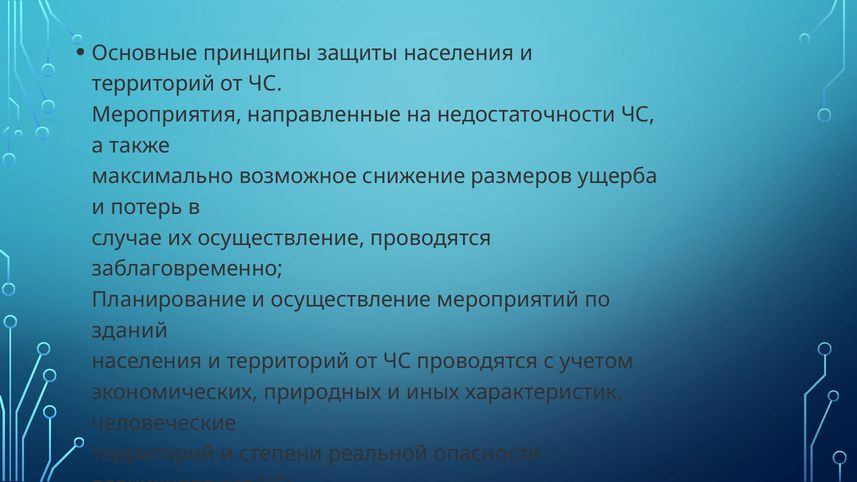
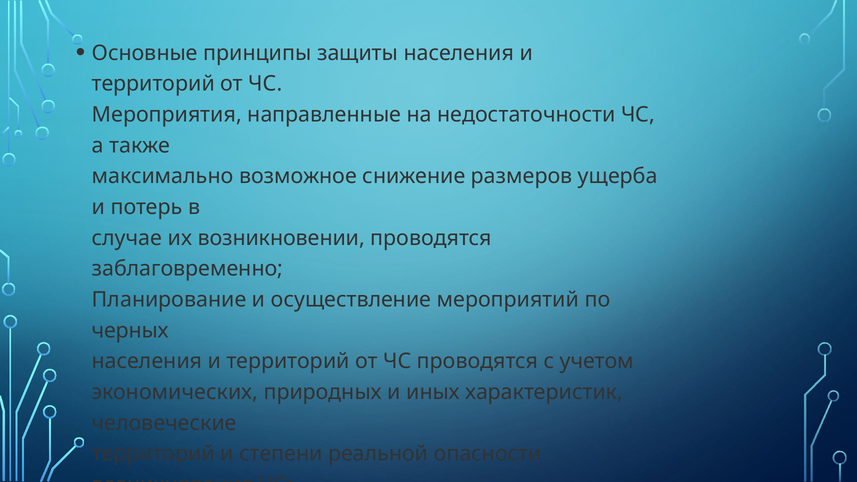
их осуществление: осуществление -> возникновении (281, 238)
зданий: зданий -> черных (130, 331)
